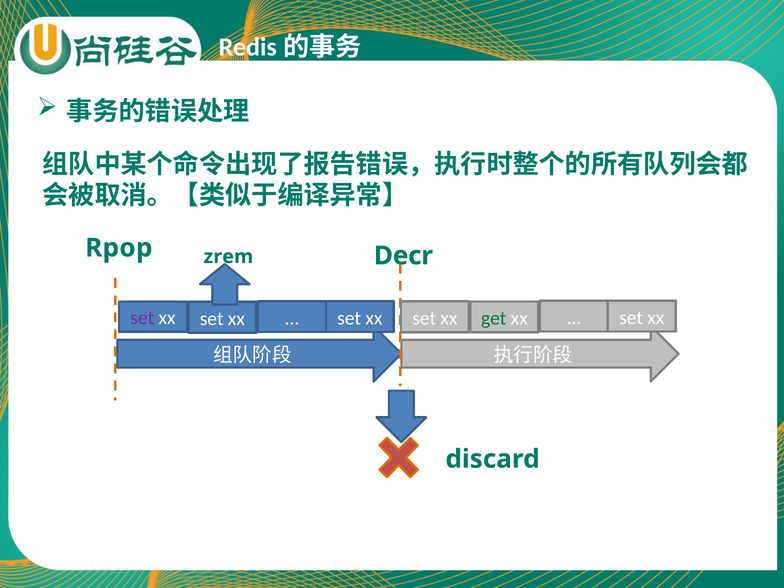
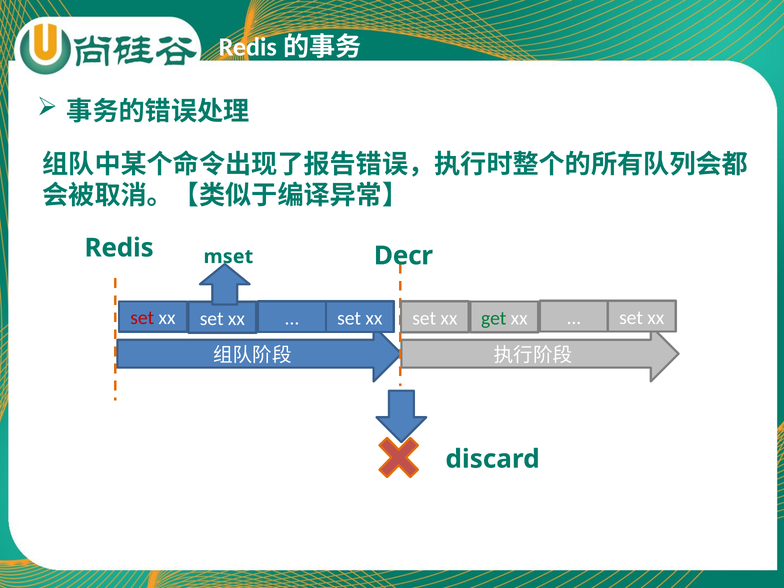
Rpop: Rpop -> Redis (119, 248)
zrem: zrem -> mset (228, 257)
set colour: purple -> red (142, 318)
